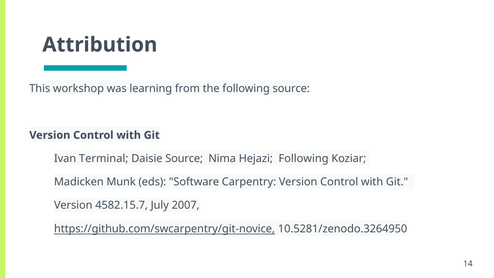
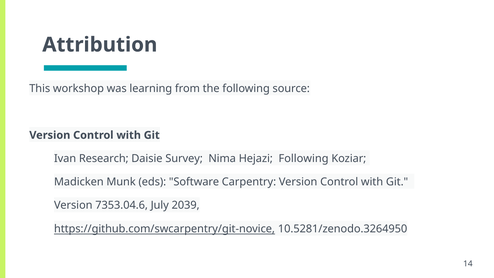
Terminal: Terminal -> Research (104, 159)
Daisie Source: Source -> Survey (184, 159)
4582.15.7: 4582.15.7 -> 7353.04.6 (122, 205)
2007: 2007 -> 2039 (186, 205)
